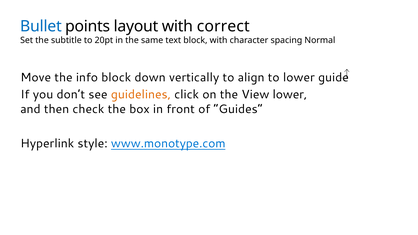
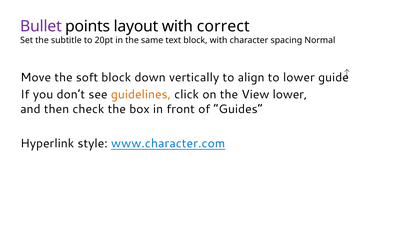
Bullet colour: blue -> purple (41, 26)
info: info -> soft (87, 78)
www.monotype.com: www.monotype.com -> www.character.com (168, 143)
